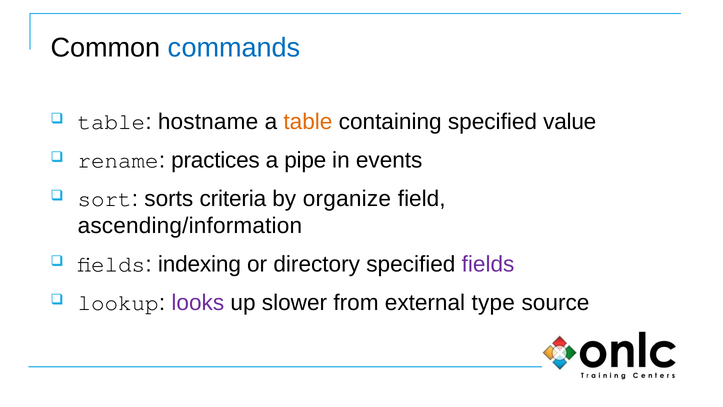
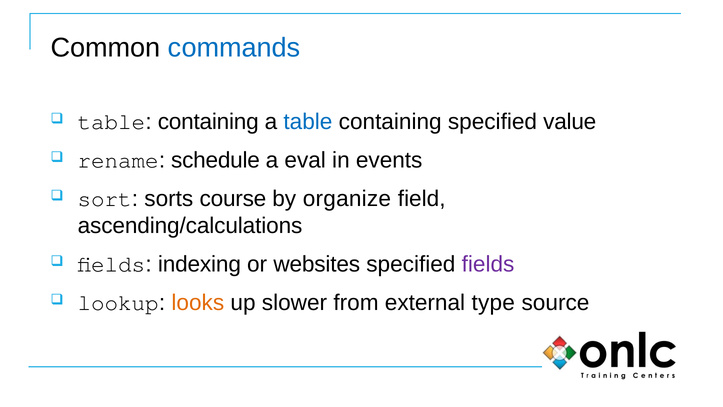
hostname: hostname -> containing (208, 122)
table colour: orange -> blue (308, 122)
practices: practices -> schedule (216, 160)
pipe: pipe -> eval (305, 160)
criteria: criteria -> course (233, 199)
ascending/information: ascending/information -> ascending/calculations (190, 226)
directory: directory -> websites (317, 264)
looks colour: purple -> orange (198, 302)
